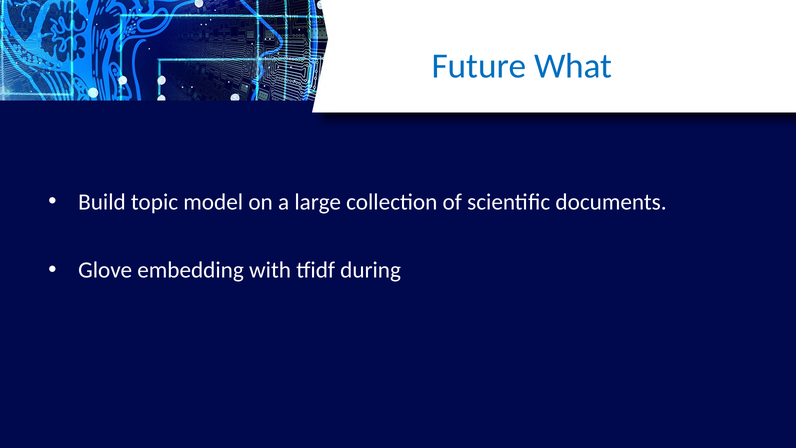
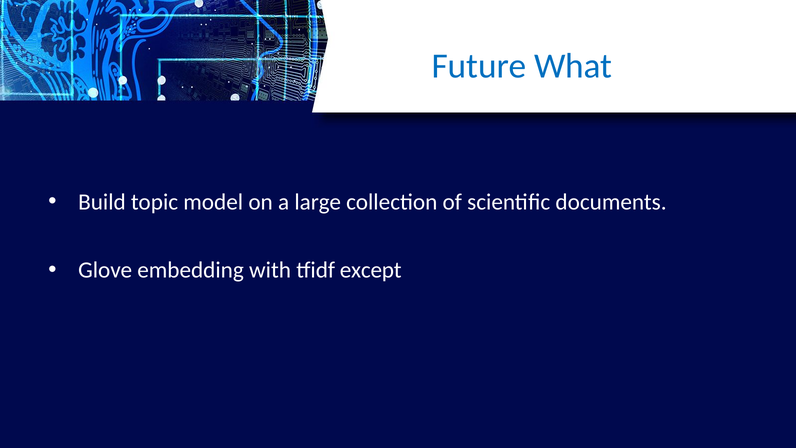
during: during -> except (371, 270)
